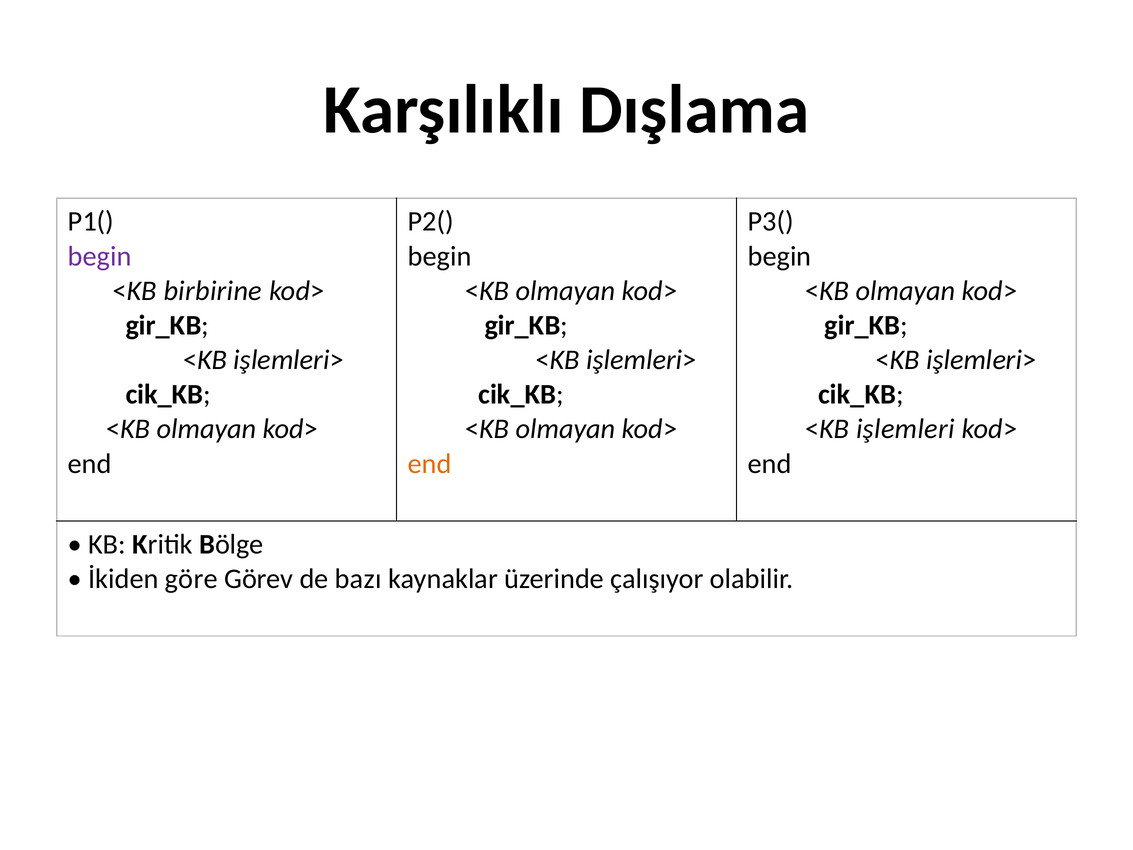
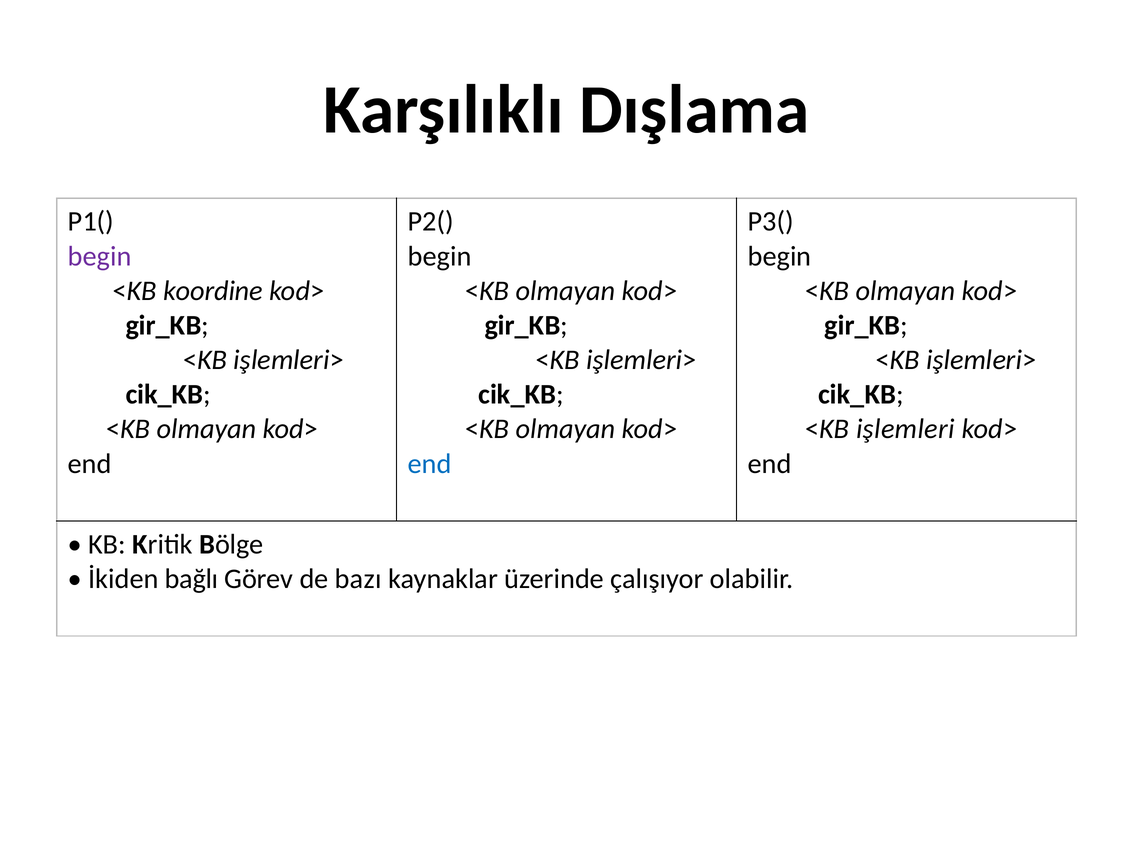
birbirine: birbirine -> koordine (213, 291)
end colour: orange -> blue (430, 464)
göre: göre -> bağlı (191, 579)
